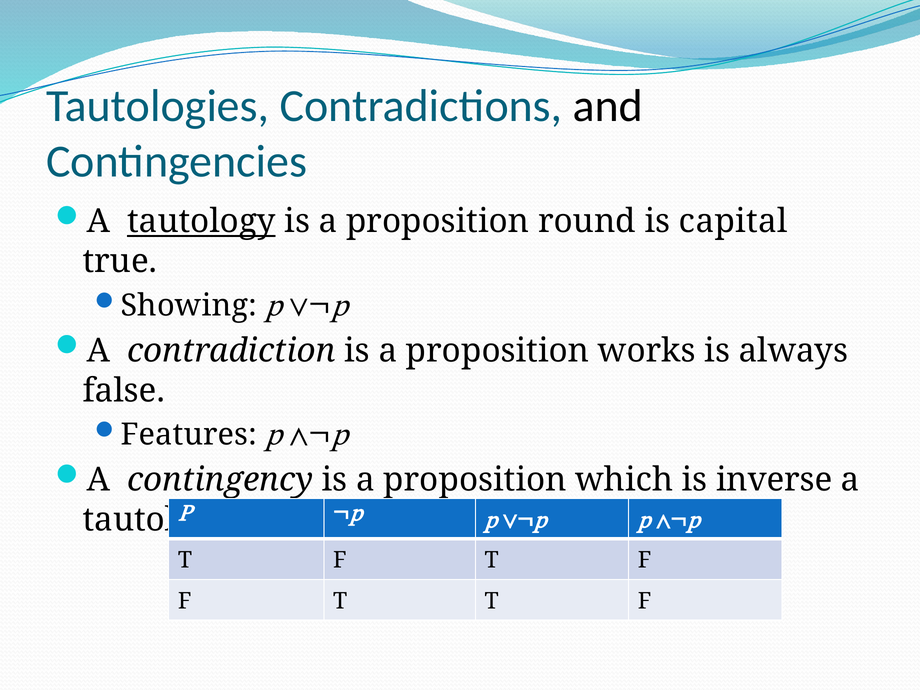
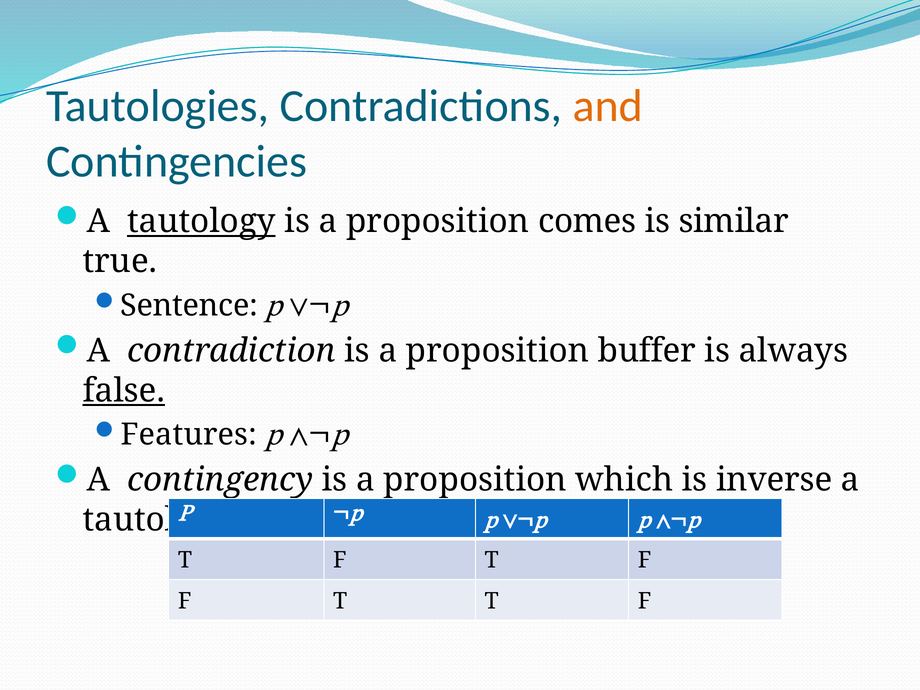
and colour: black -> orange (608, 106)
round: round -> comes (587, 222)
capital: capital -> similar (734, 222)
Showing: Showing -> Sentence (189, 306)
works: works -> buffer (647, 351)
false underline: none -> present (124, 391)
